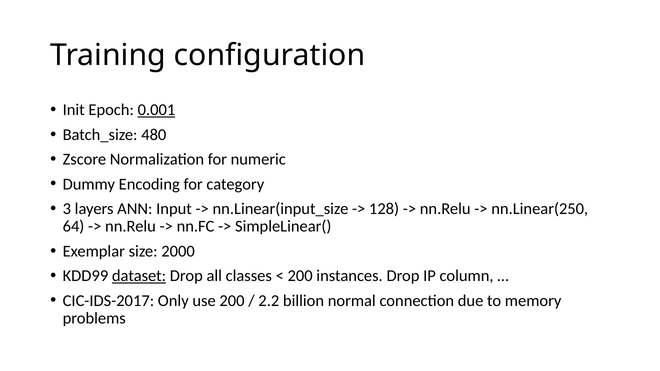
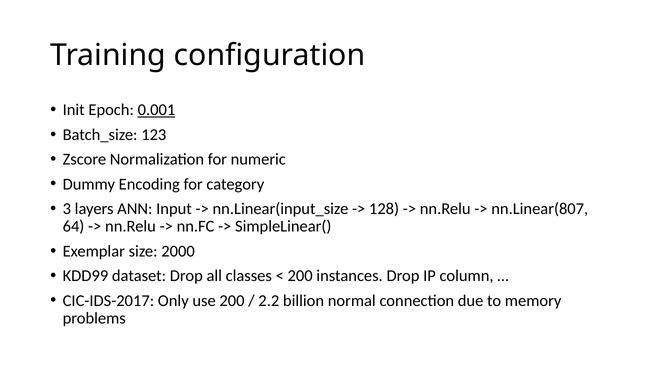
480: 480 -> 123 (154, 135)
nn.Linear(250: nn.Linear(250 -> nn.Linear(807 (540, 209)
dataset underline: present -> none (139, 276)
